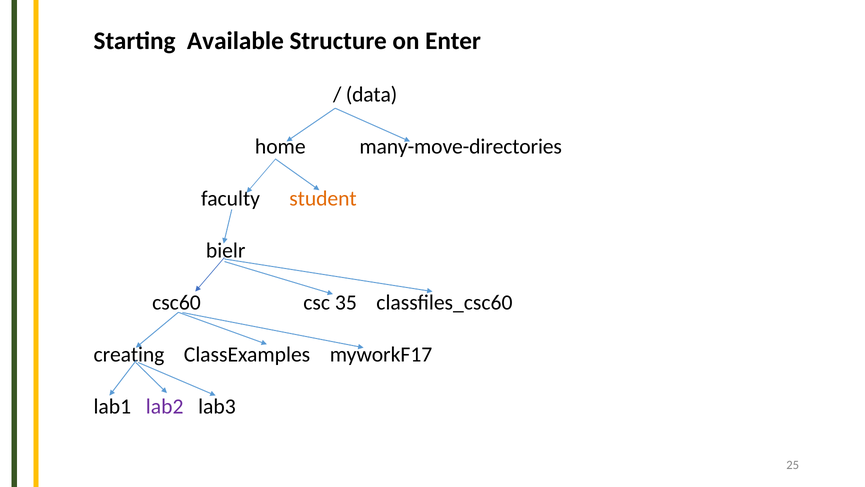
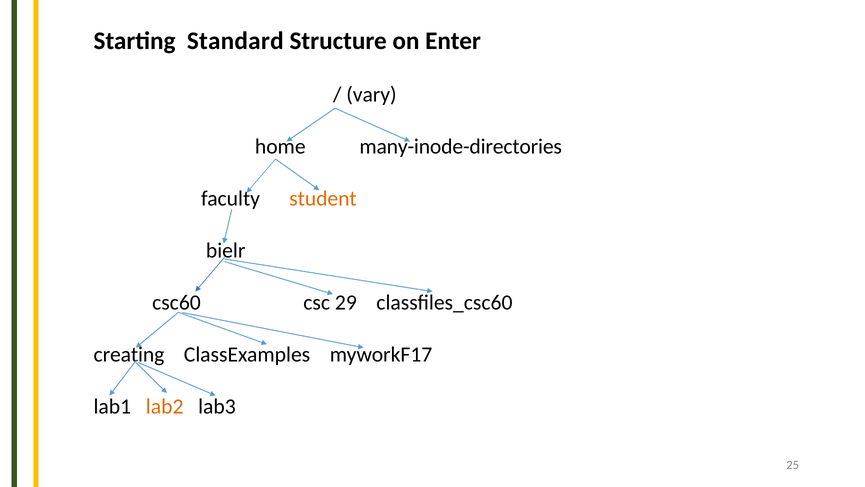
Available: Available -> Standard (235, 41)
data: data -> vary (371, 95)
many-move-directories: many-move-directories -> many-inode-directories (461, 147)
35: 35 -> 29 (346, 302)
lab2 colour: purple -> orange (165, 406)
